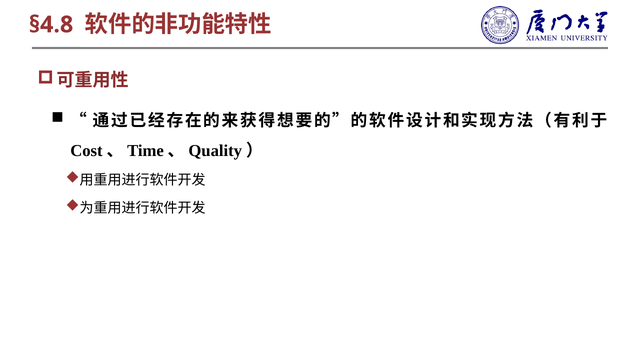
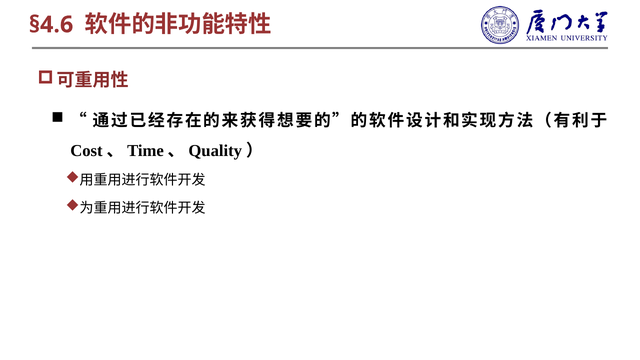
§4.8: §4.8 -> §4.6 (51, 25)
